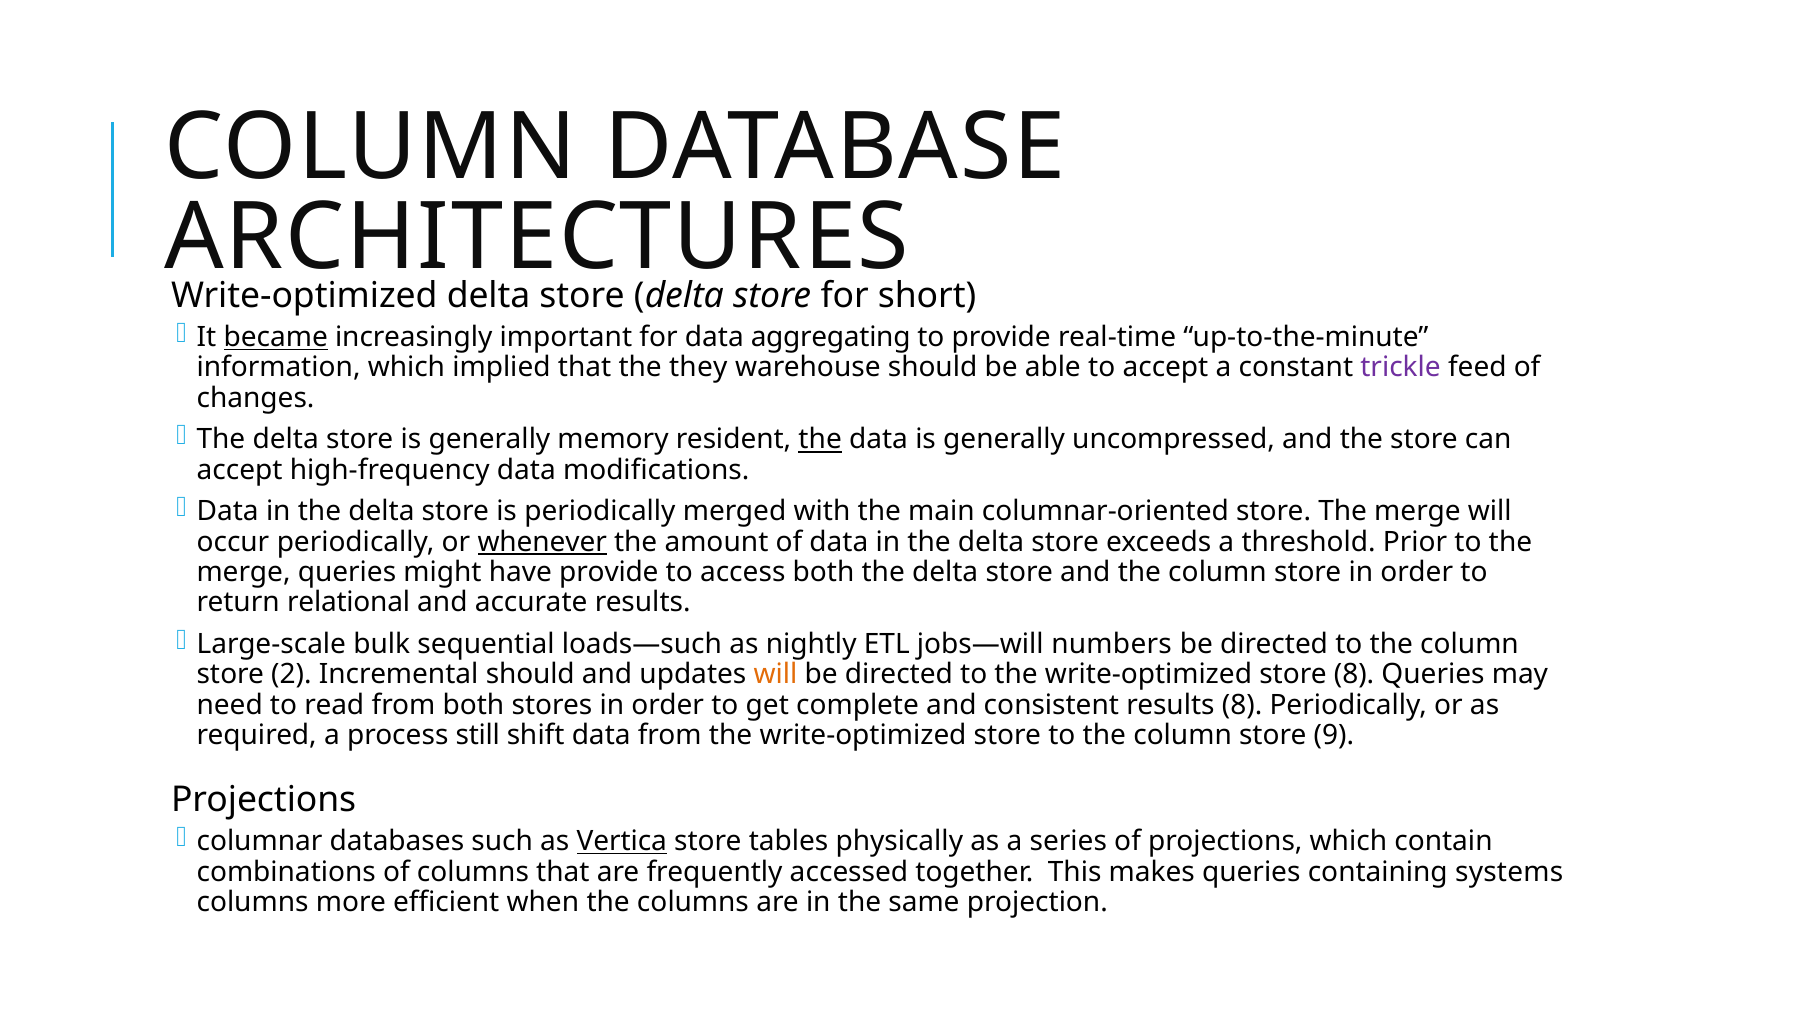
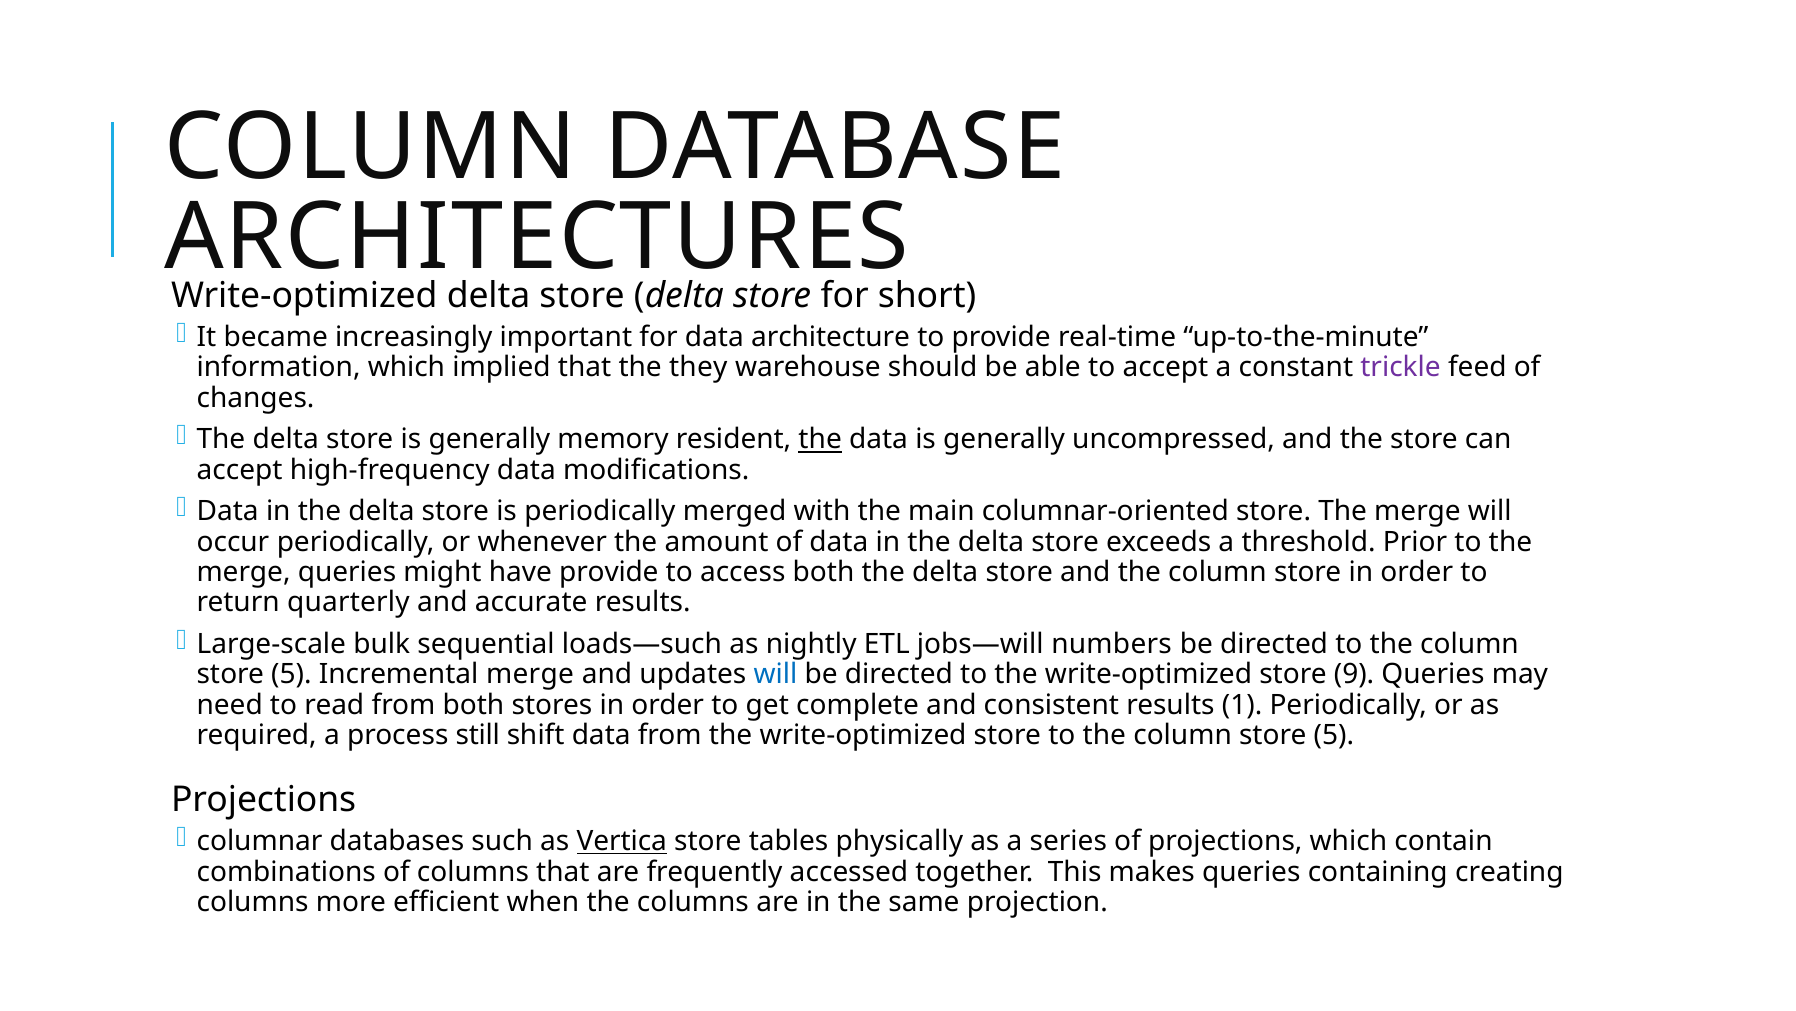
became underline: present -> none (276, 337)
aggregating: aggregating -> architecture (831, 337)
whenever underline: present -> none (542, 542)
relational: relational -> quarterly (348, 602)
2: 2 -> 5 (291, 674)
Incremental should: should -> merge (530, 674)
will colour: orange -> blue (776, 674)
store 8: 8 -> 9 (1354, 674)
results 8: 8 -> 1 (1242, 704)
9: 9 -> 5 (1334, 735)
systems: systems -> creating (1509, 871)
